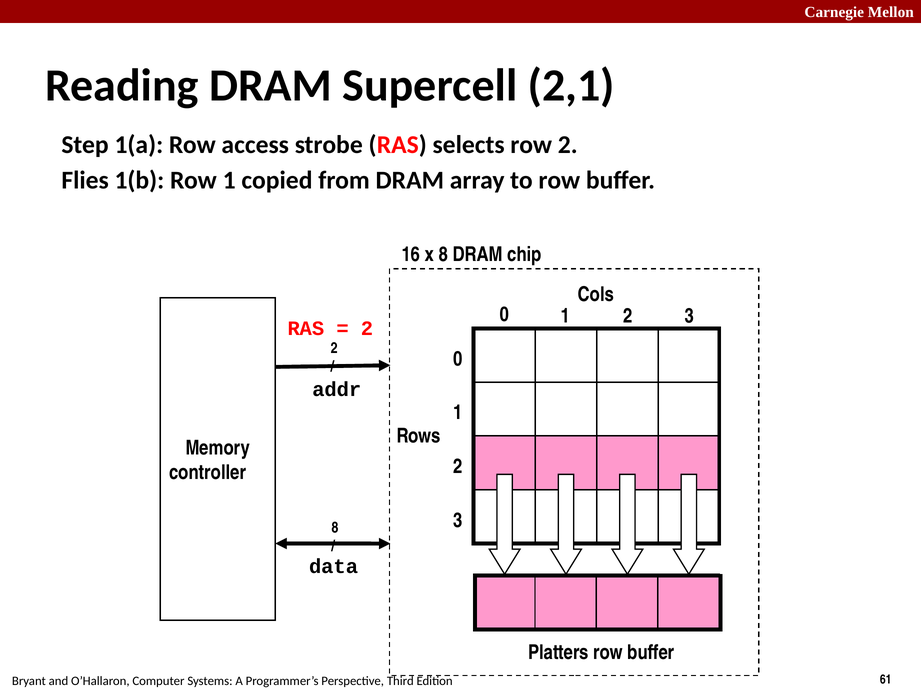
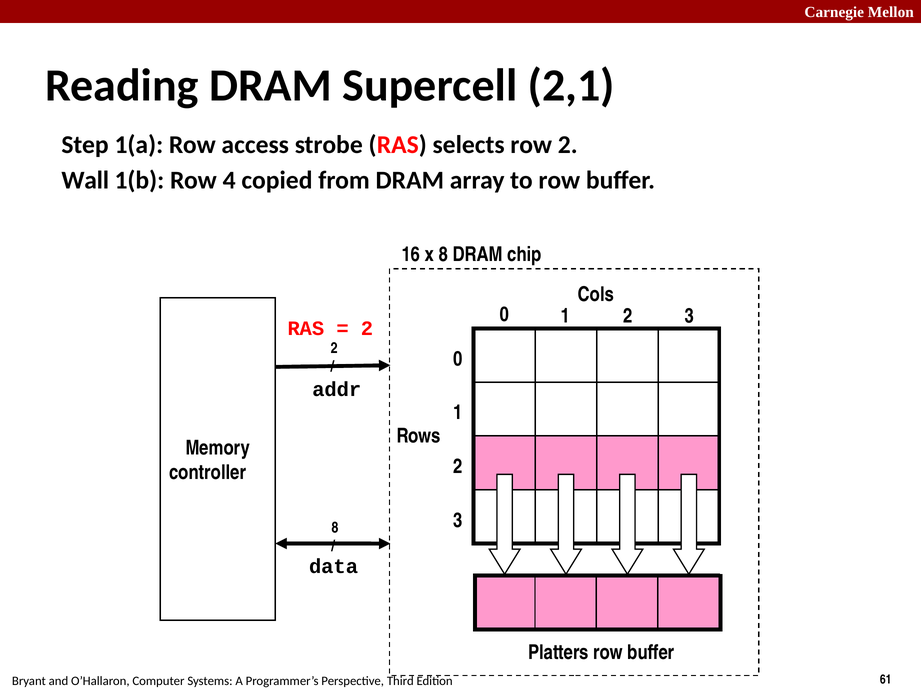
Flies: Flies -> Wall (85, 180)
Row 1: 1 -> 4 (229, 180)
